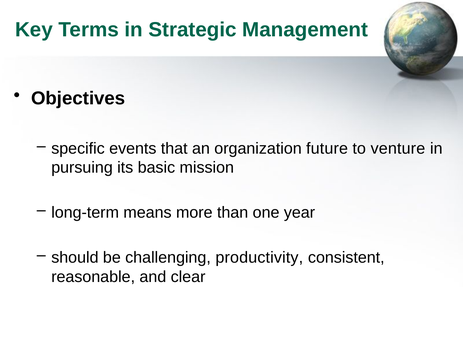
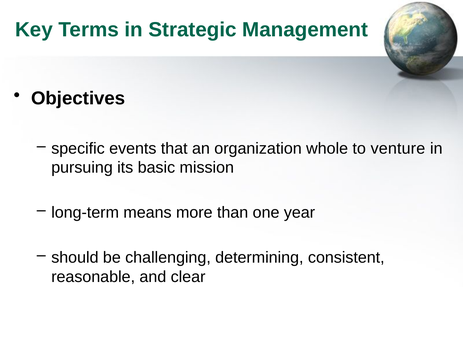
future: future -> whole (327, 148)
productivity: productivity -> determining (259, 258)
